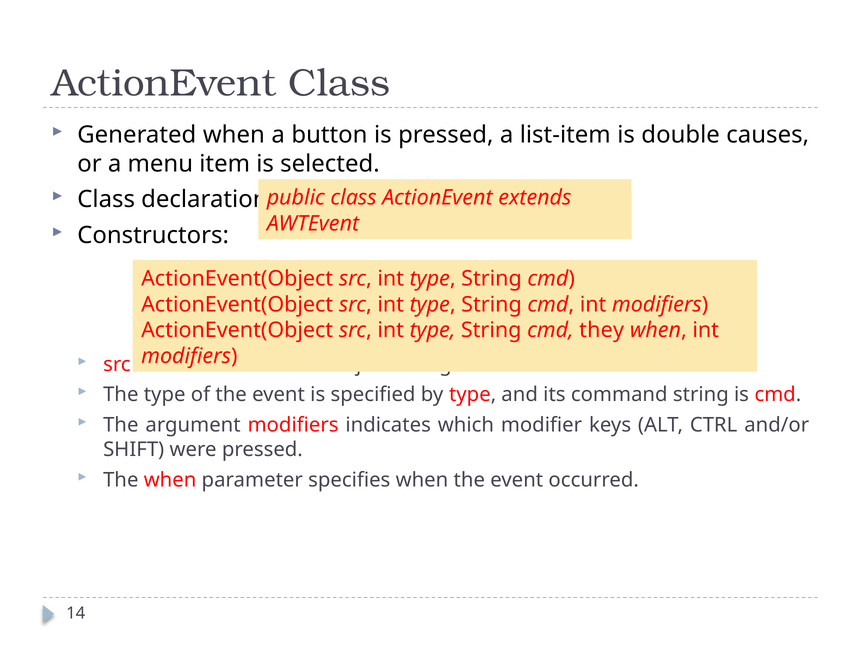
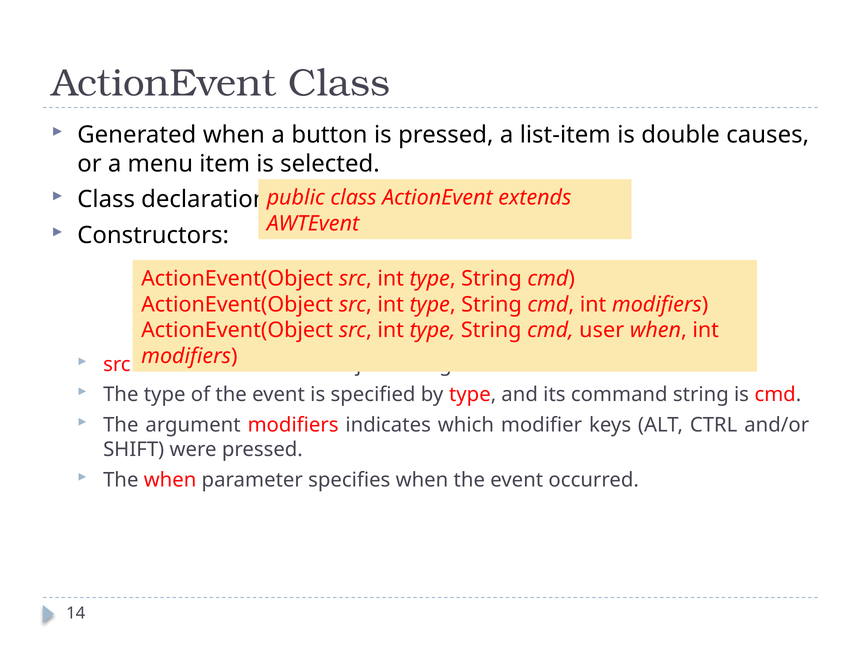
they: they -> user (602, 331)
